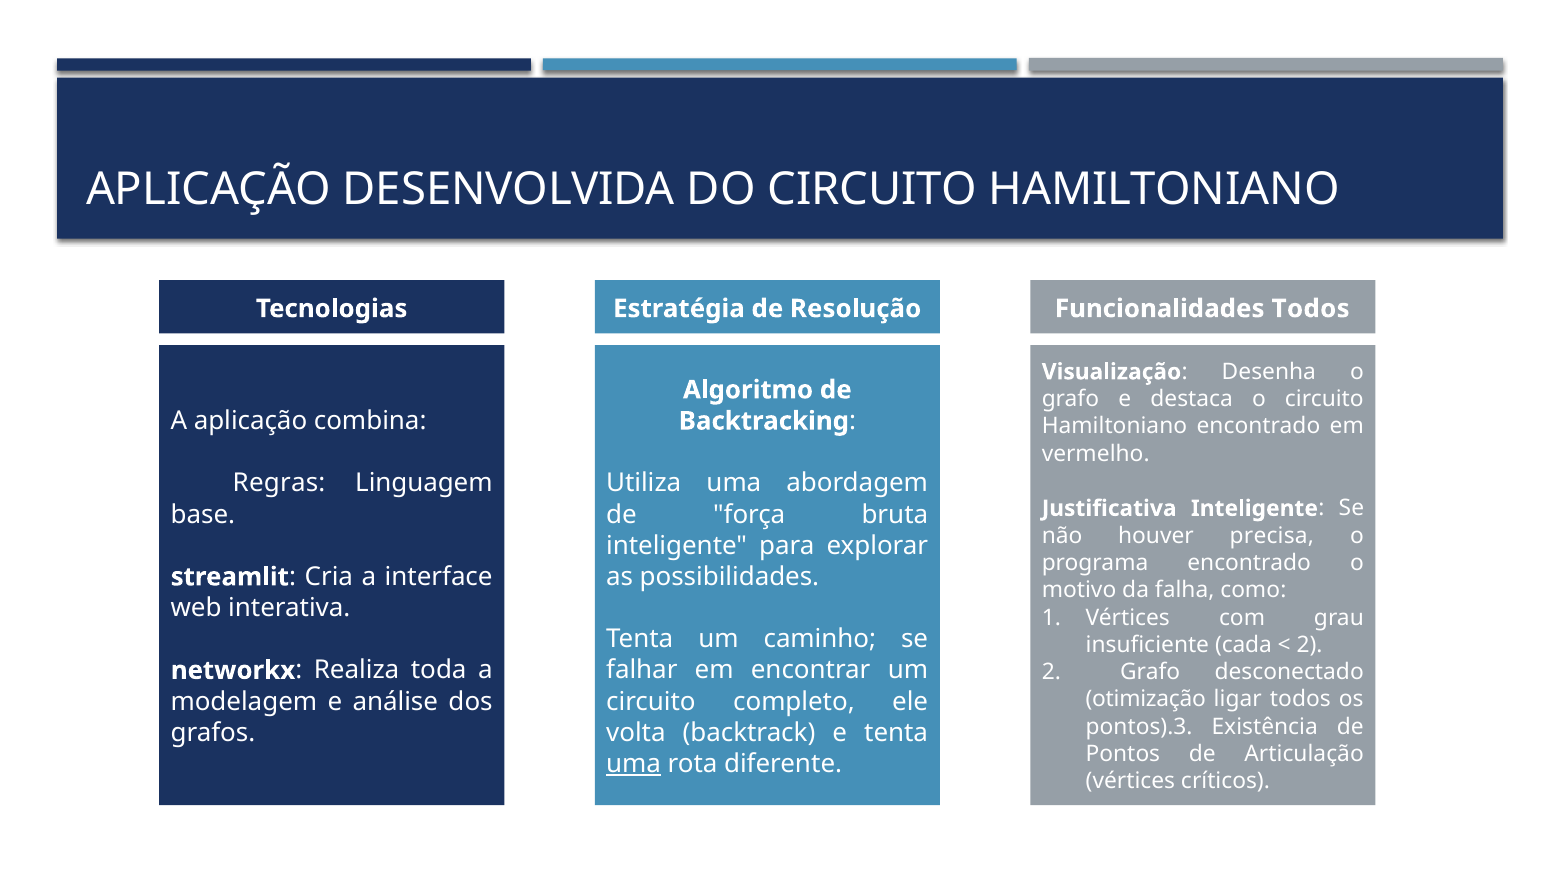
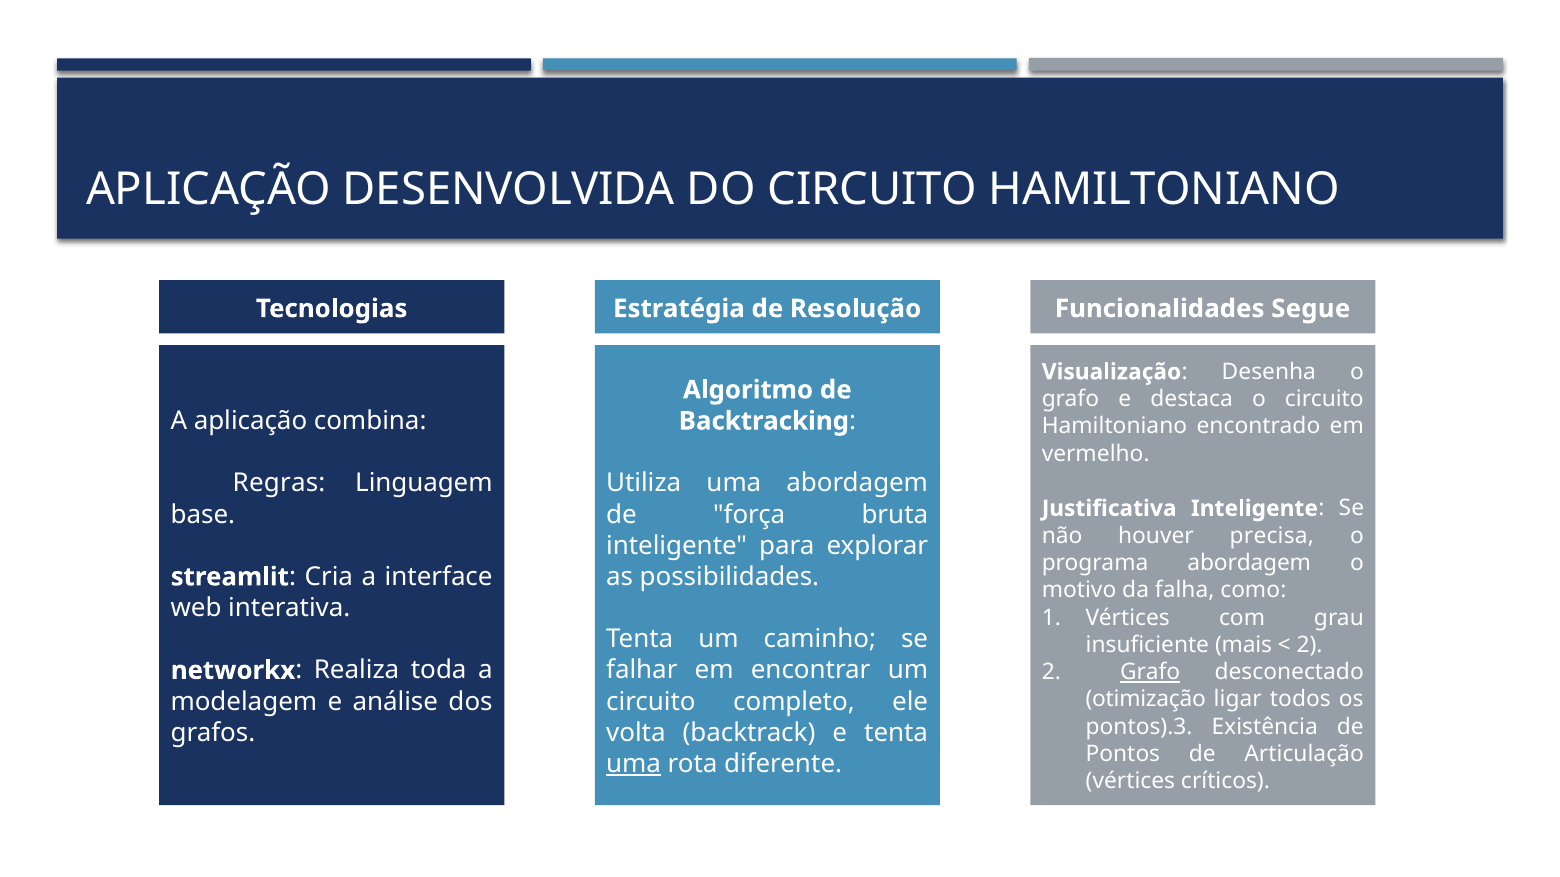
Funcionalidades Todos: Todos -> Segue (1311, 309)
programa encontrado: encontrado -> abordagem (1249, 563)
cada: cada -> mais (1243, 645)
Grafo underline: none -> present (1150, 673)
